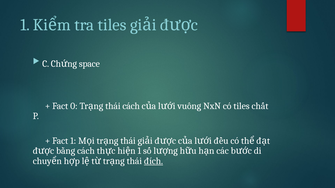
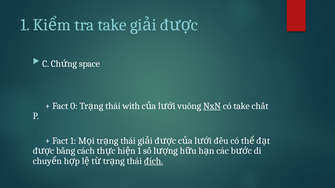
tra tiles: tiles -> take (112, 25)
thái cách: cách -> with (131, 106)
NxN underline: none -> present (212, 106)
có tiles: tiles -> take (242, 106)
